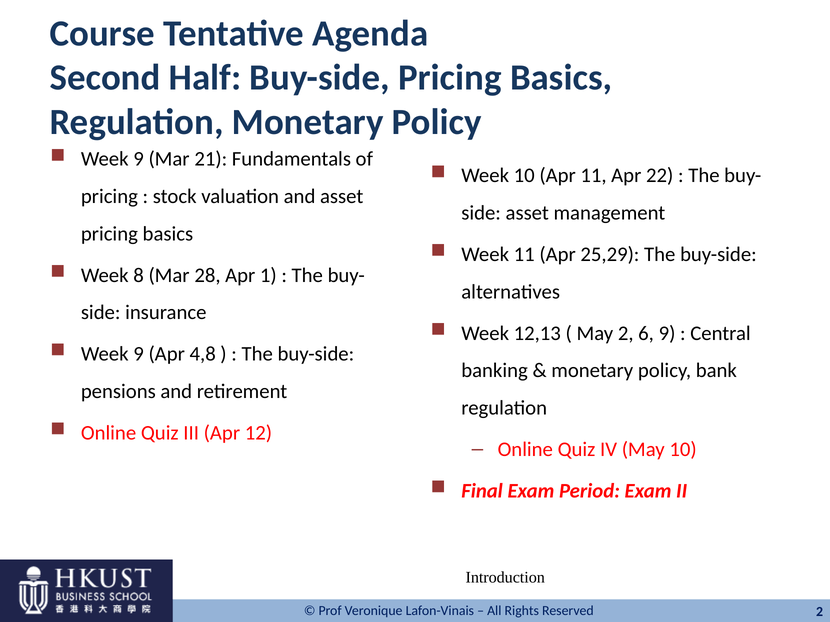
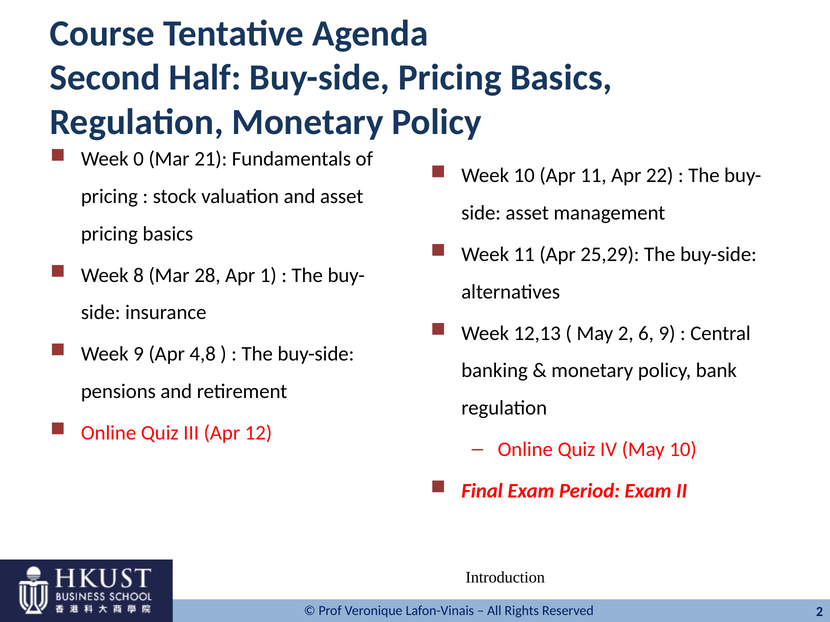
9: 9 -> 0 (139, 159)
